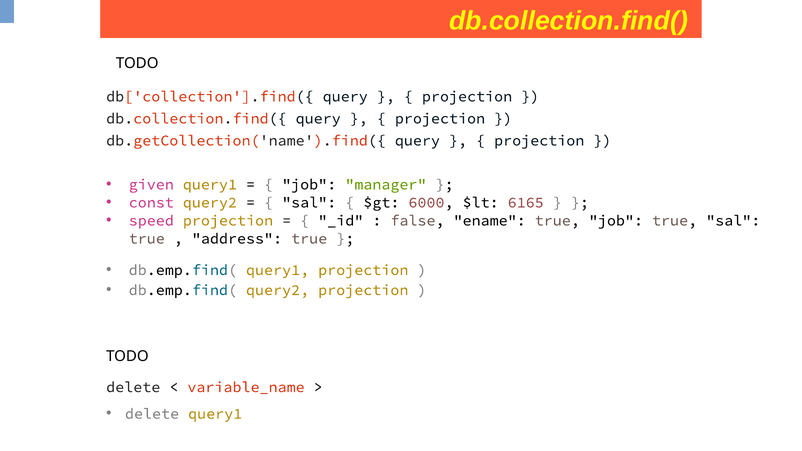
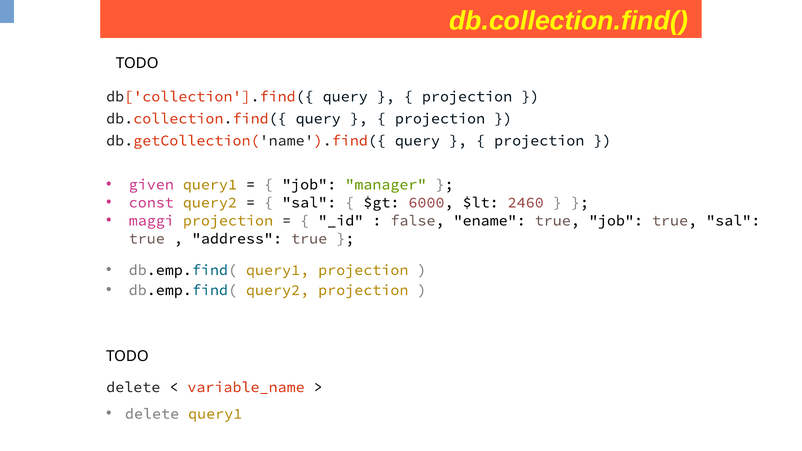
6165: 6165 -> 2460 (526, 203)
speed: speed -> maggi (151, 221)
